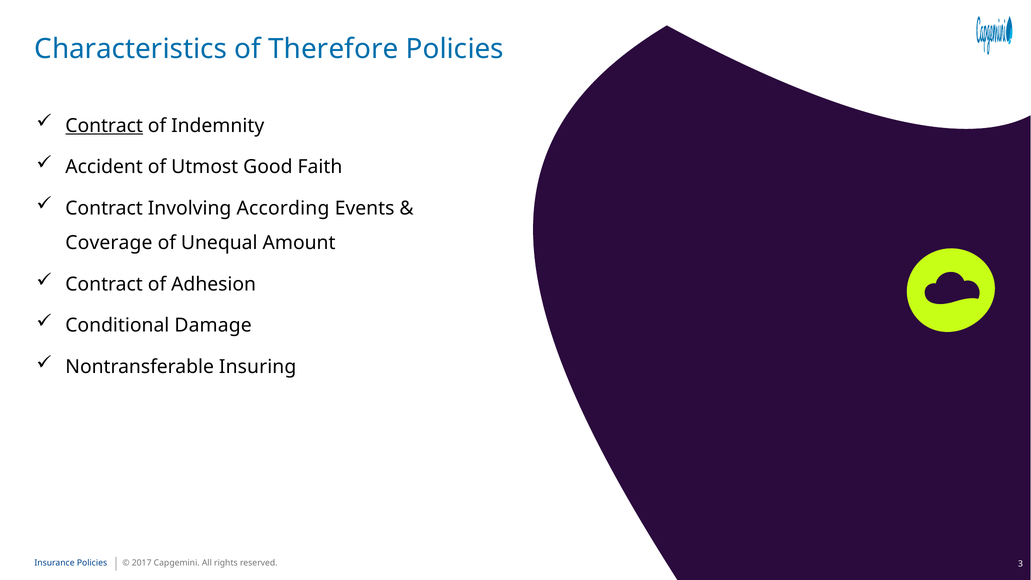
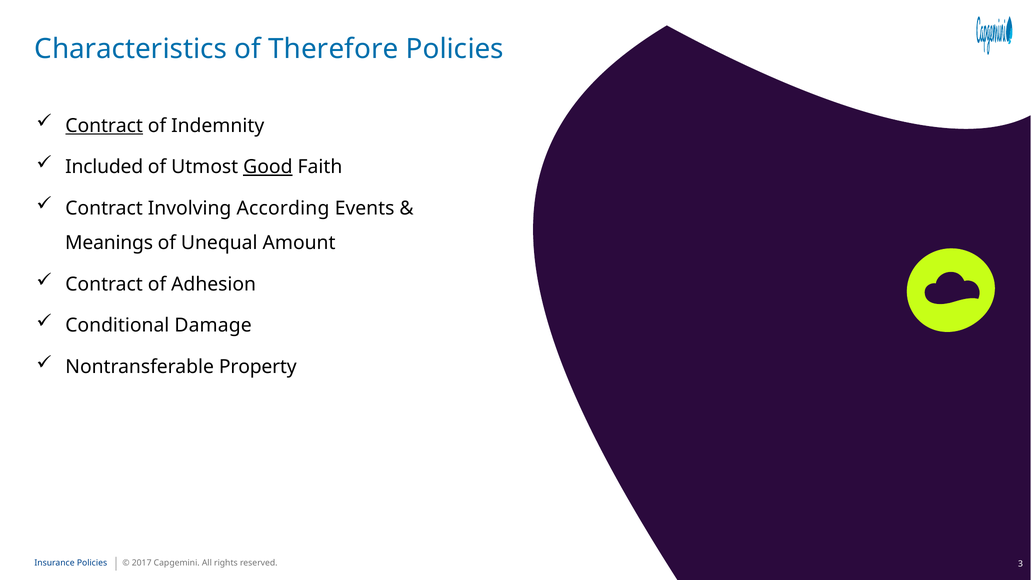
Accident: Accident -> Included (104, 167)
Good underline: none -> present (268, 167)
Coverage: Coverage -> Meanings (109, 243)
Insuring: Insuring -> Property (258, 367)
